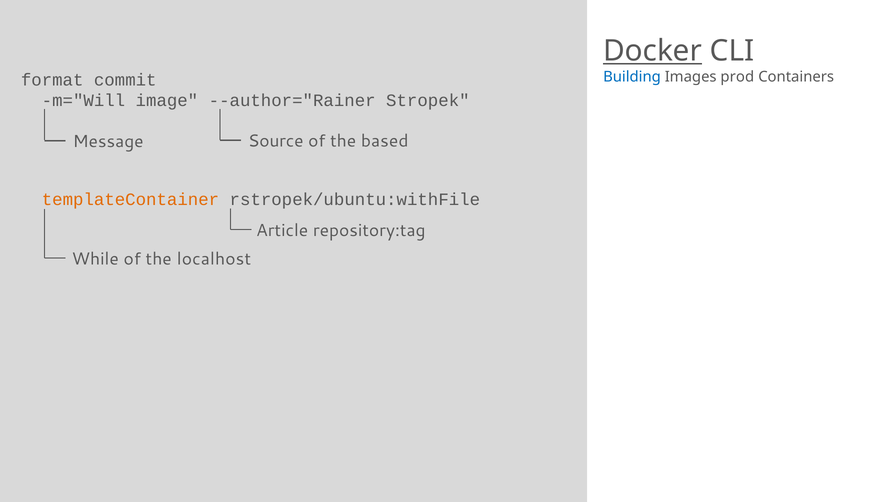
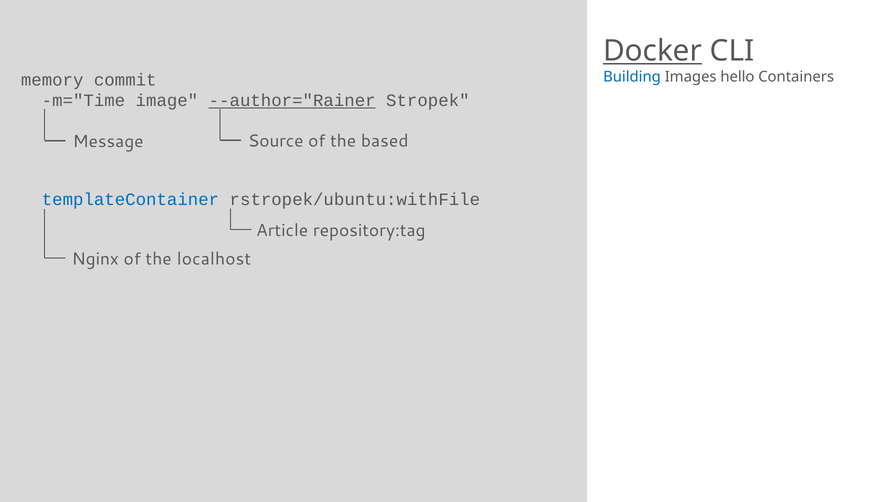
prod: prod -> hello (737, 77)
format: format -> memory (52, 80)
m="Will: m="Will -> m="Time (83, 101)
--author="Rainer underline: none -> present (292, 101)
templateContainer colour: orange -> blue (130, 199)
While: While -> Nginx (95, 259)
